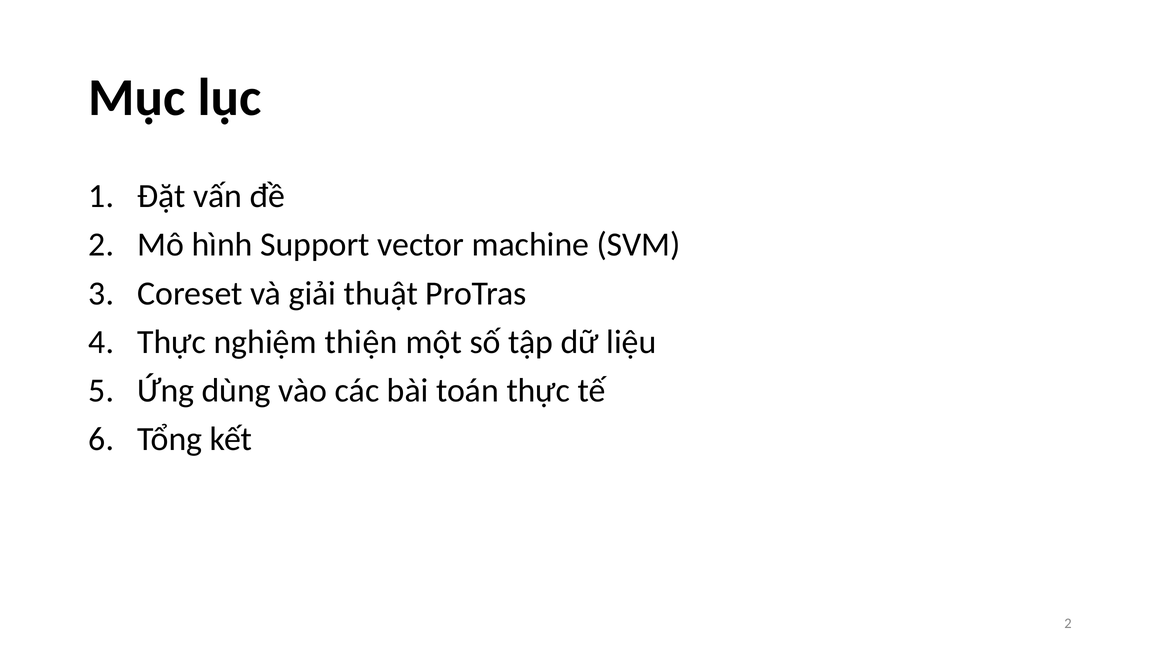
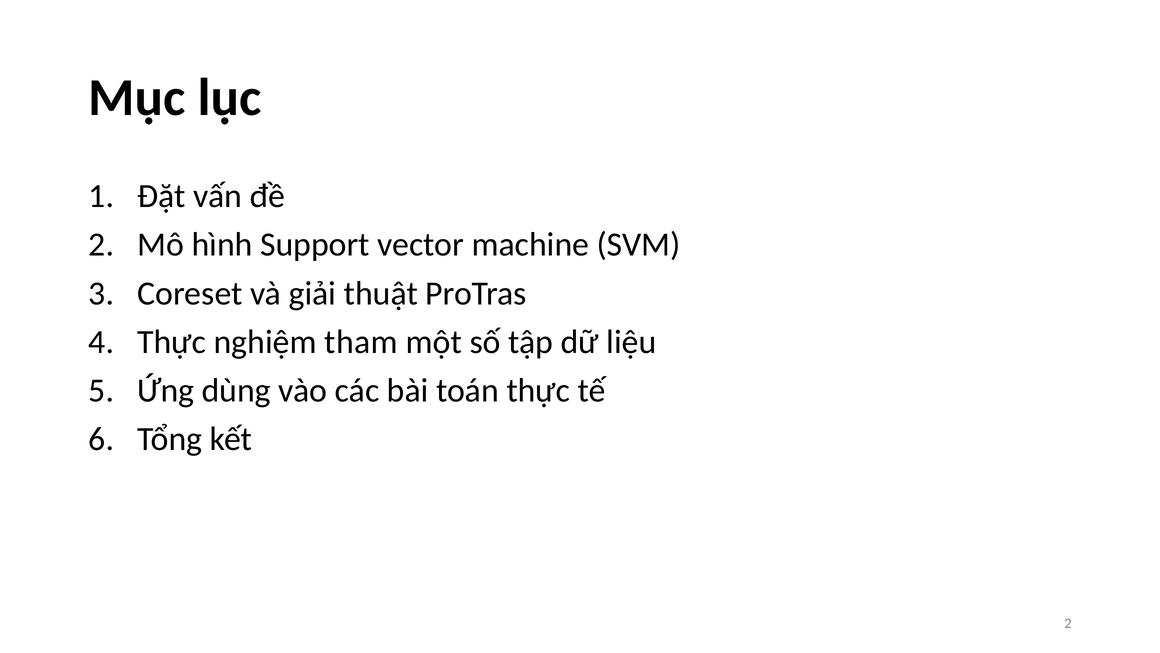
thiện: thiện -> tham (361, 342)
